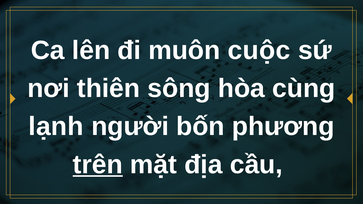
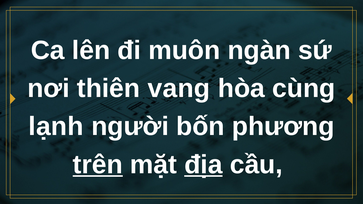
cuộc: cuộc -> ngàn (259, 50)
sông: sông -> vang (179, 89)
địa underline: none -> present (203, 165)
